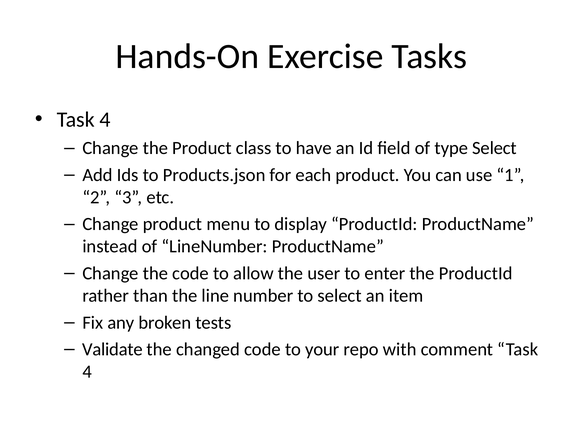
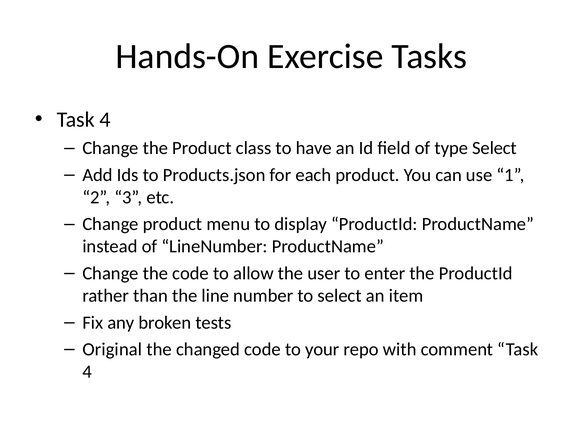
Validate: Validate -> Original (112, 350)
